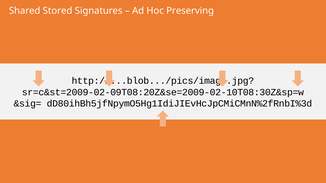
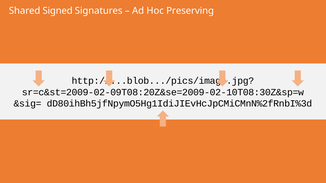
Stored: Stored -> Signed (58, 11)
